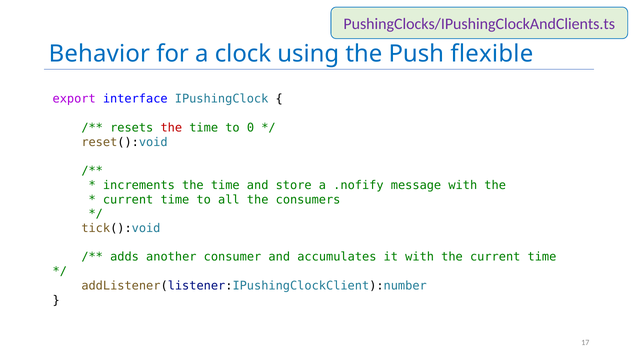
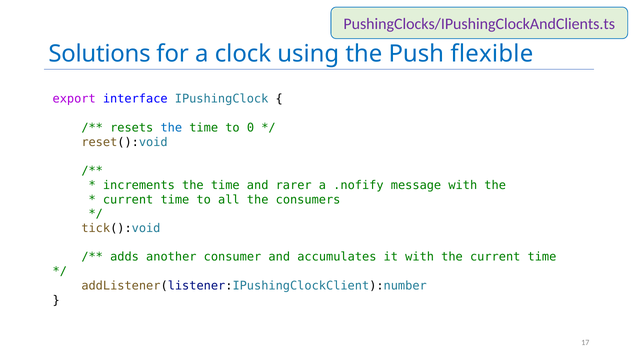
Behavior: Behavior -> Solutions (100, 54)
the colour: red -> blue (171, 128)
store: store -> rarer (294, 185)
